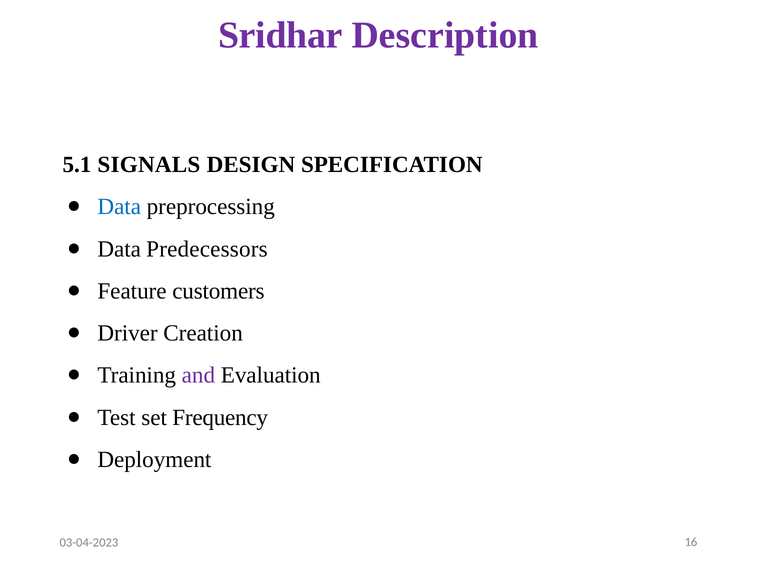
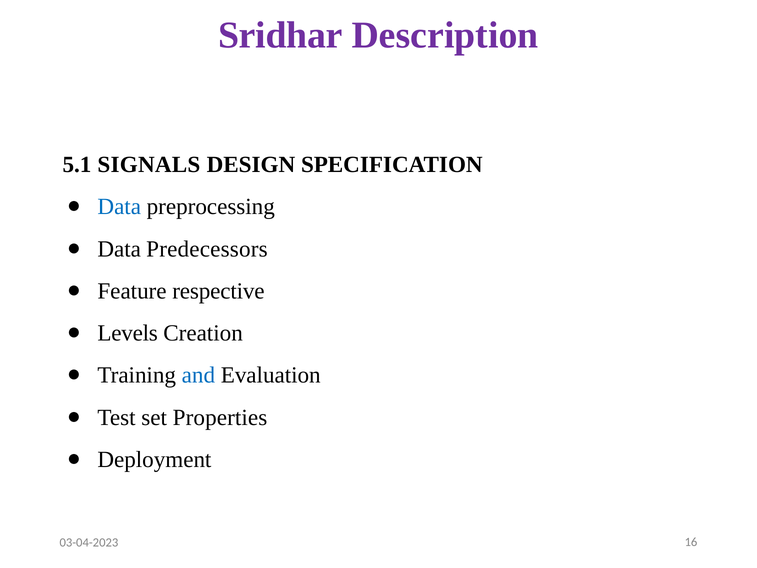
customers: customers -> respective (218, 291)
Driver: Driver -> Levels (128, 333)
and colour: purple -> blue (198, 375)
Frequency: Frequency -> Properties (220, 417)
